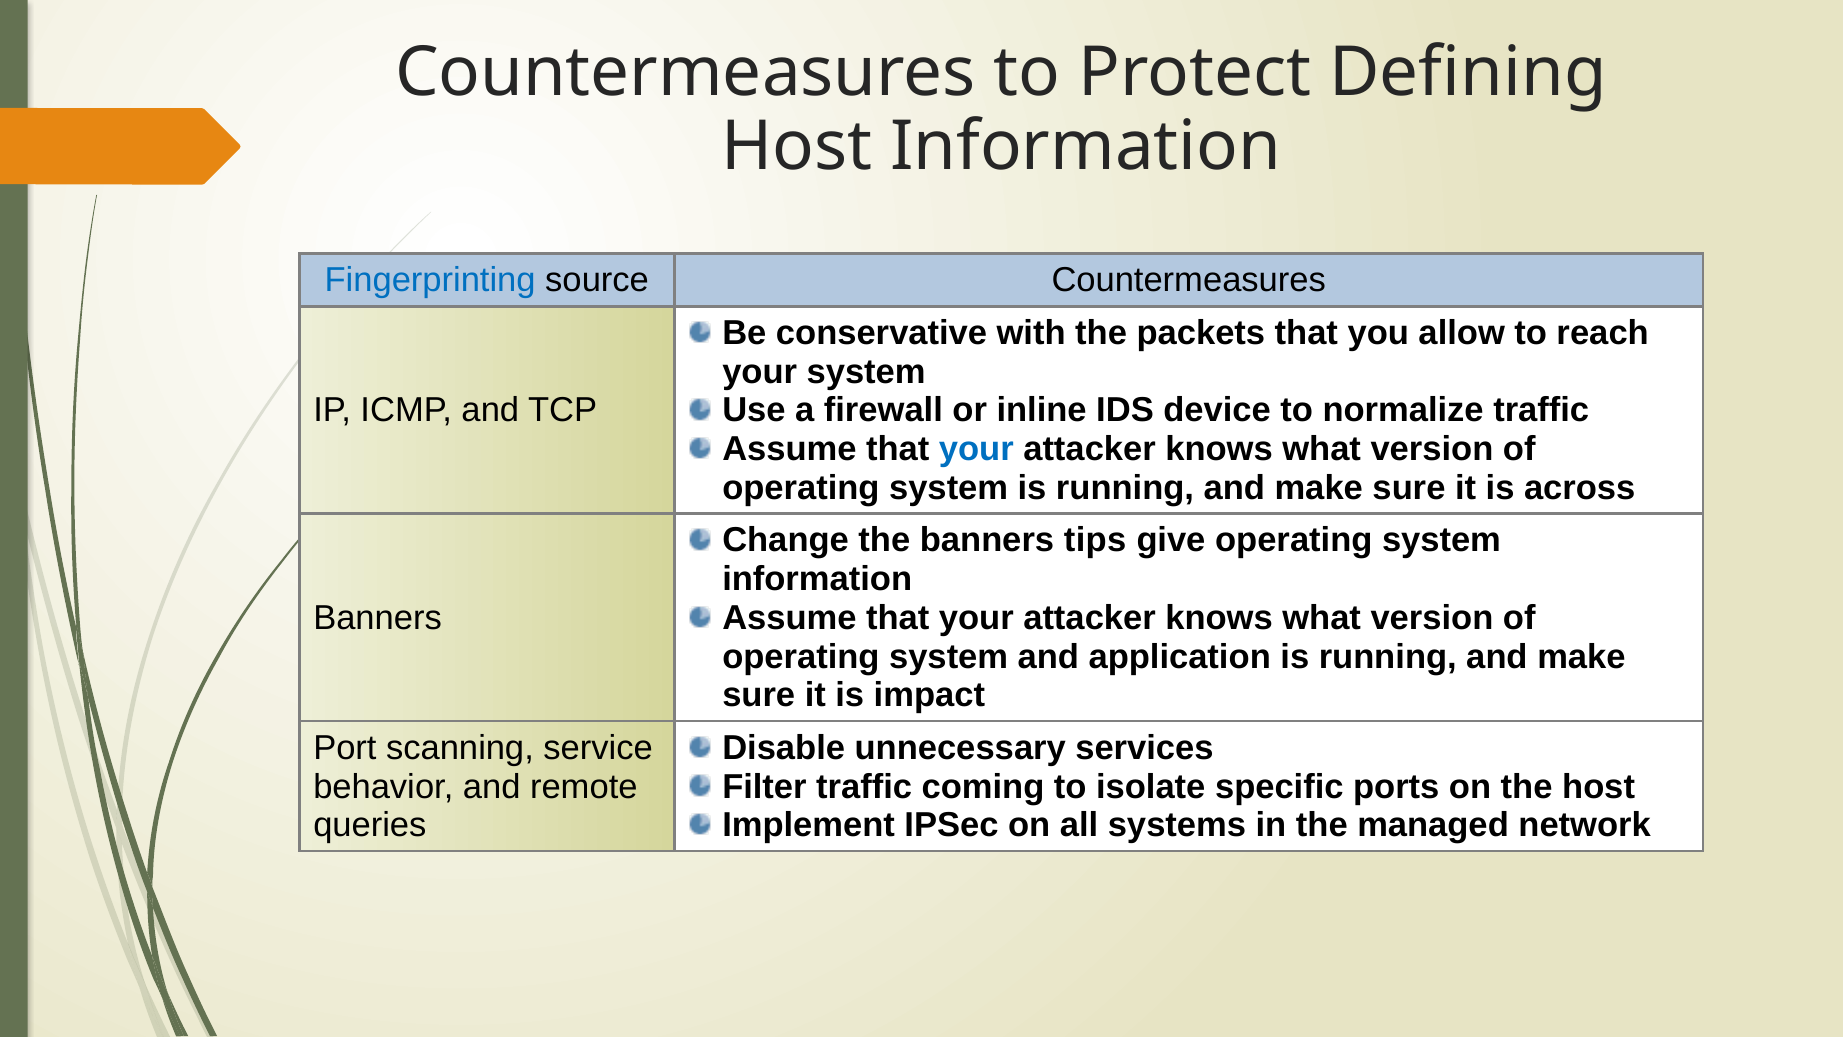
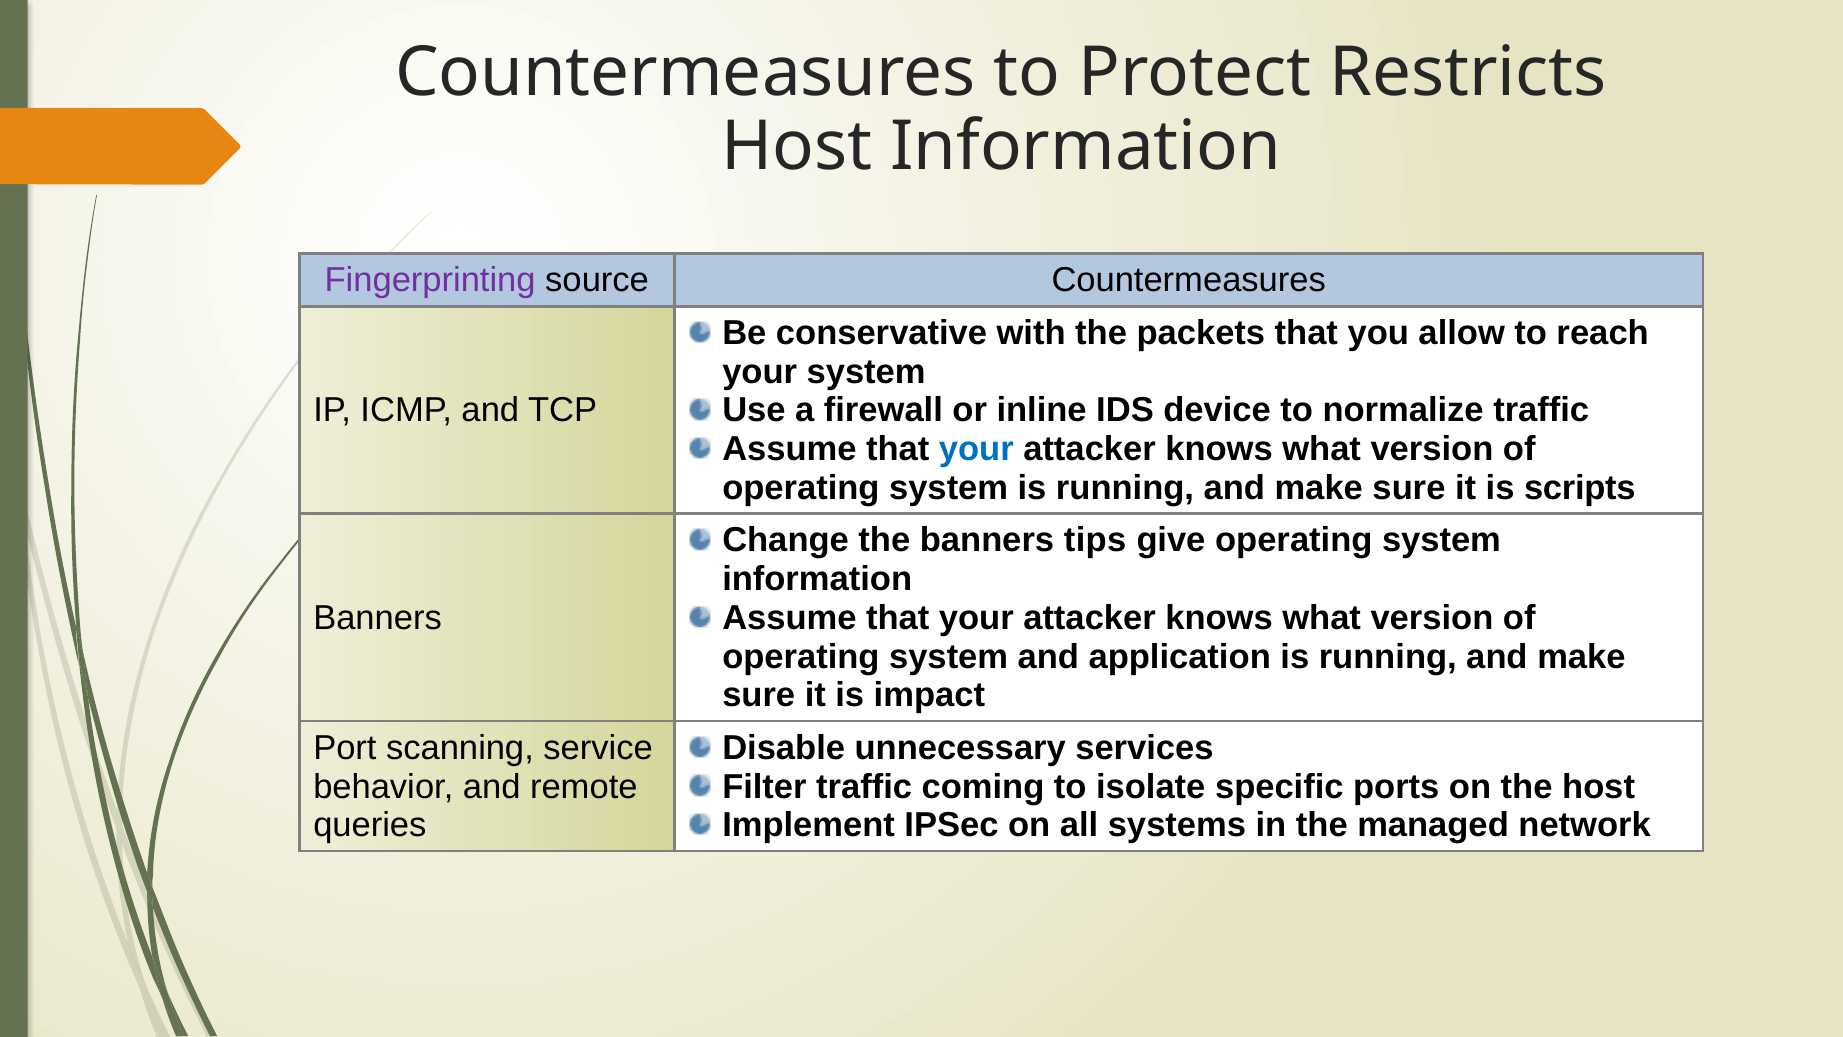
Defining: Defining -> Restricts (1468, 72)
Fingerprinting colour: blue -> purple (430, 280)
across: across -> scripts (1580, 488)
